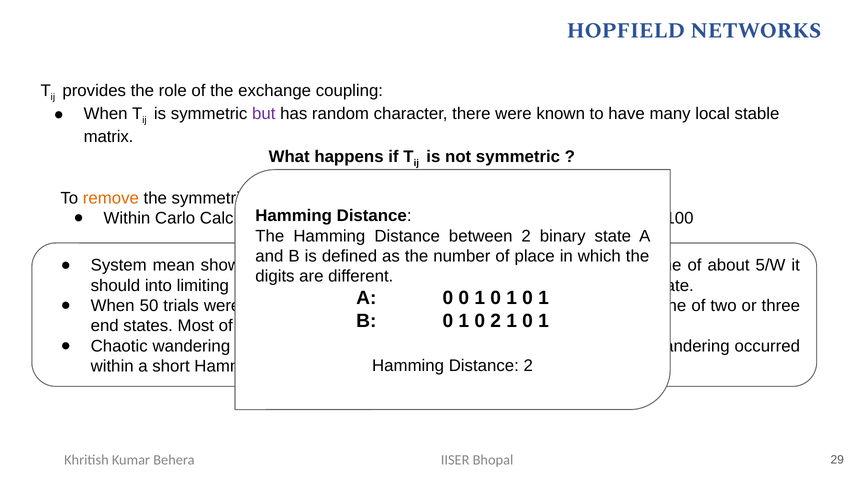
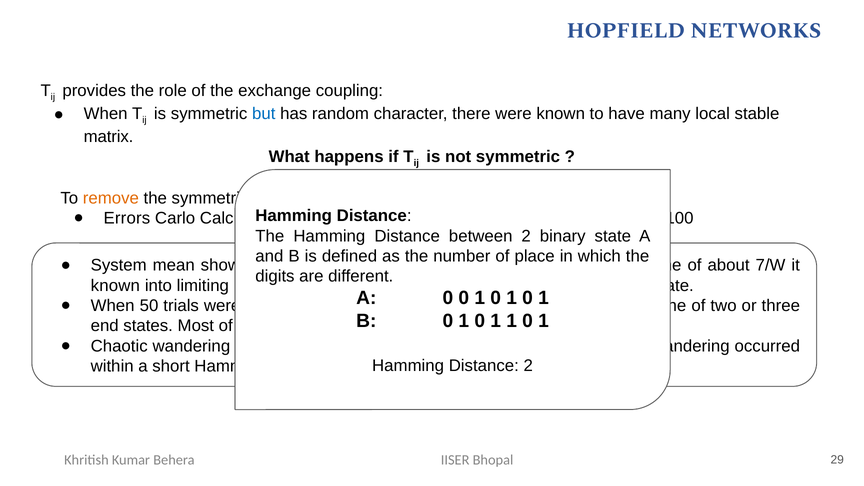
but colour: purple -> blue (264, 114)
Within: Within -> Errors (127, 218)
5/W: 5/W -> 7/W (770, 265)
should: should -> known (115, 286)
2: 2 -> 1 (496, 321)
